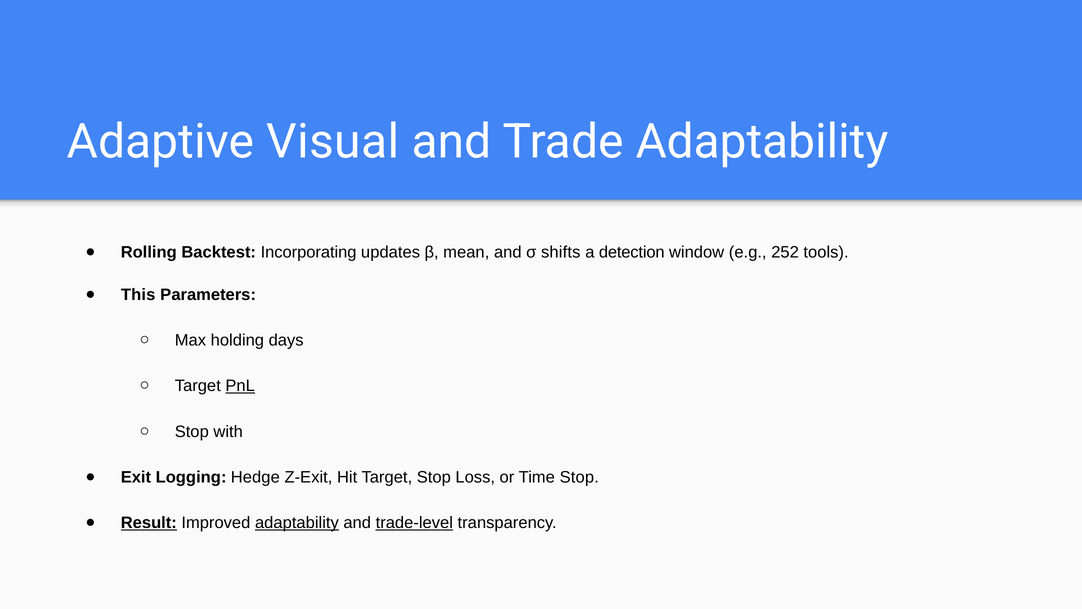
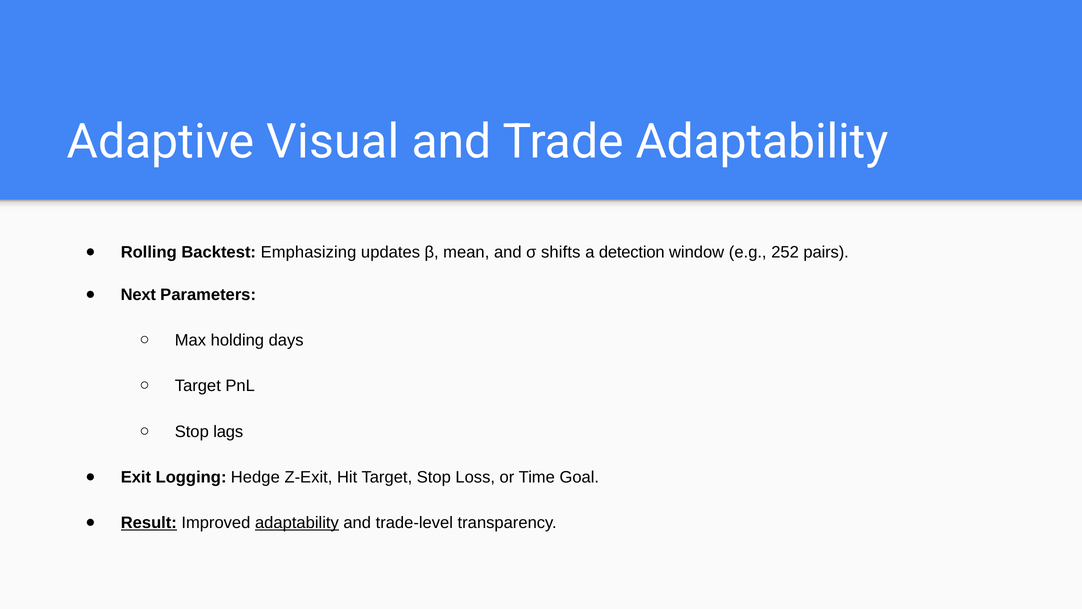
Incorporating: Incorporating -> Emphasizing (309, 252)
tools: tools -> pairs (826, 252)
This: This -> Next (138, 295)
PnL underline: present -> none (240, 386)
with: with -> lags (228, 431)
Time Stop: Stop -> Goal (579, 477)
trade-level underline: present -> none (414, 522)
